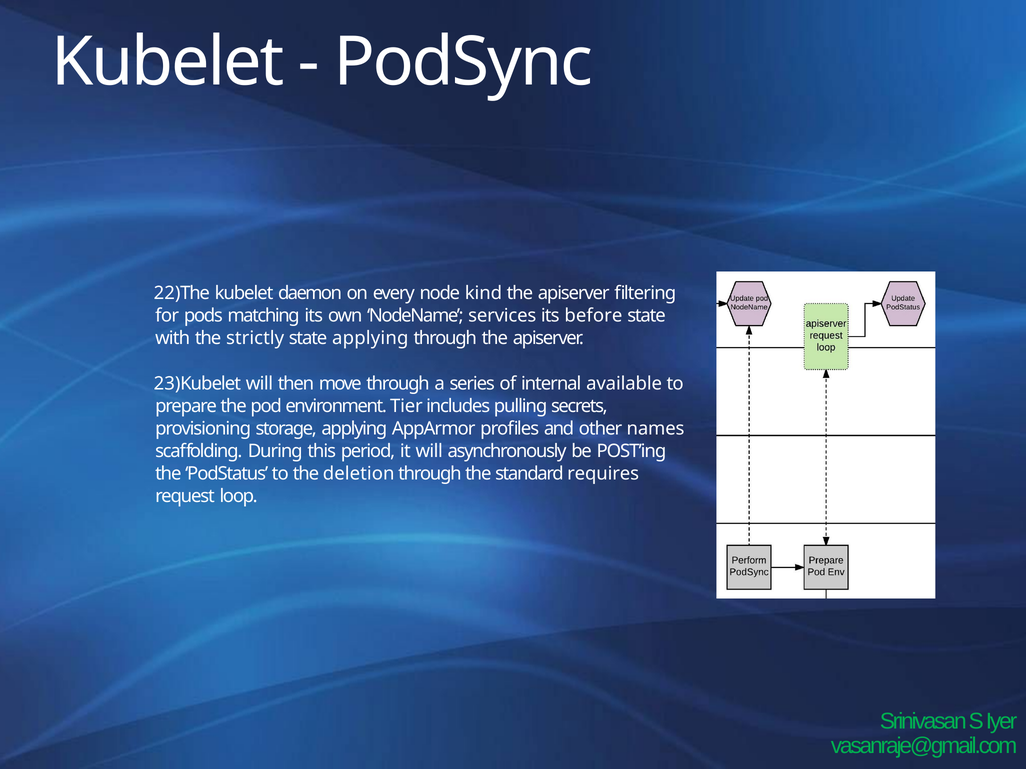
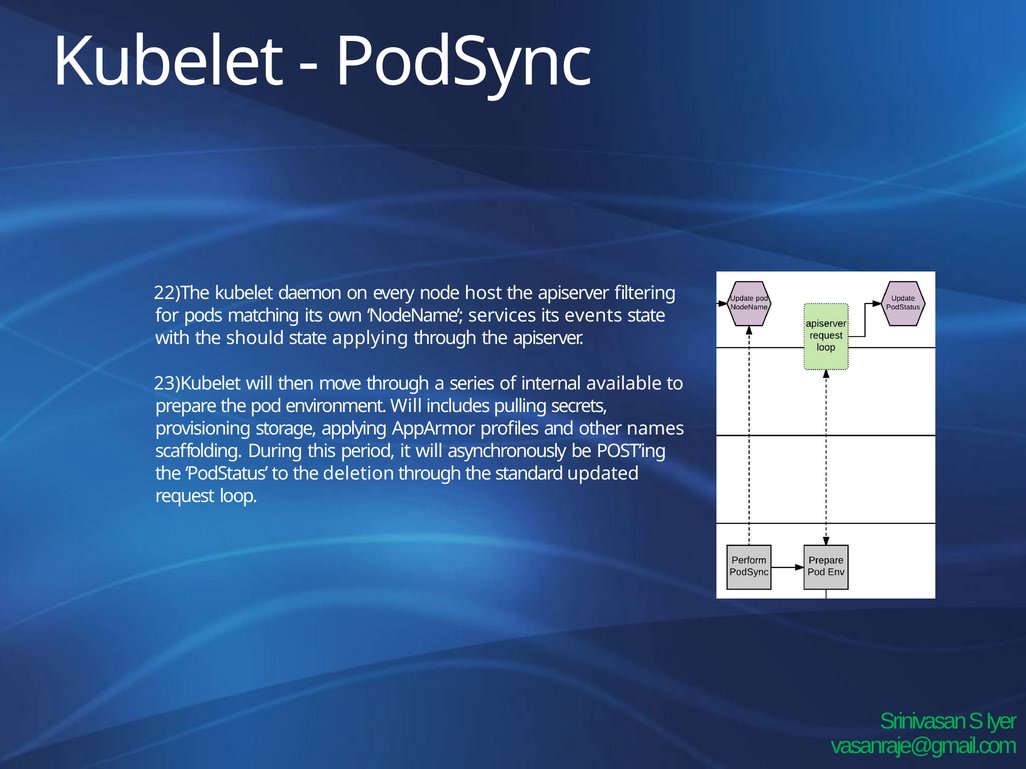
kind: kind -> host (483, 293)
before: before -> events (593, 316)
strictly: strictly -> should (255, 338)
environment Tier: Tier -> Will (406, 407)
requires: requires -> updated (603, 474)
